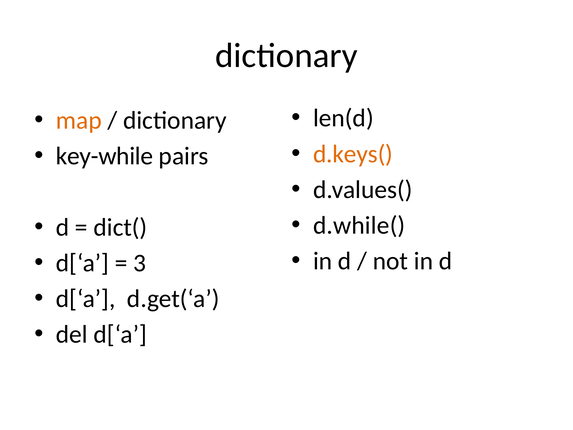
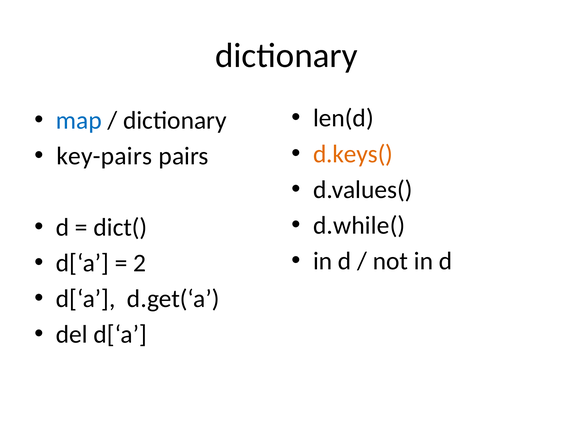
map colour: orange -> blue (79, 120)
key-while: key-while -> key-pairs (104, 156)
3: 3 -> 2 (140, 263)
